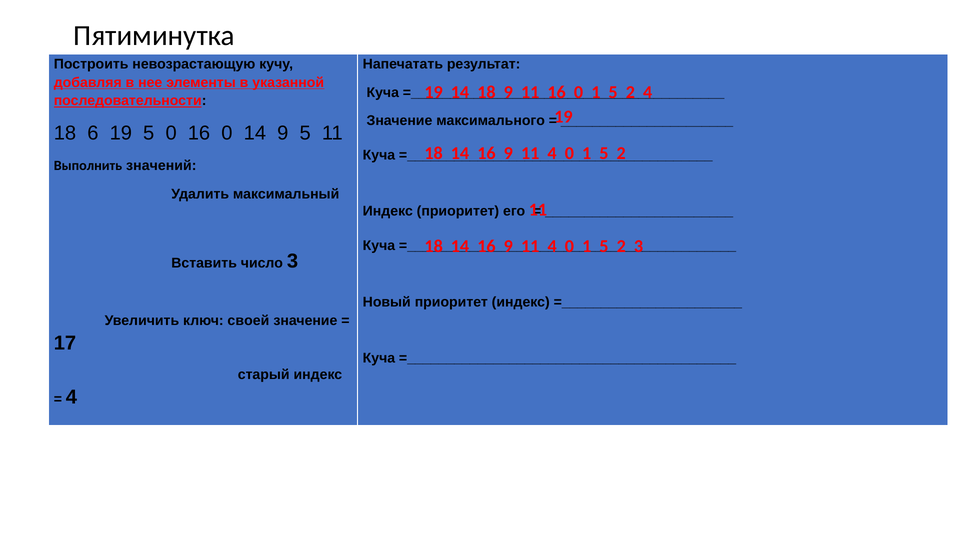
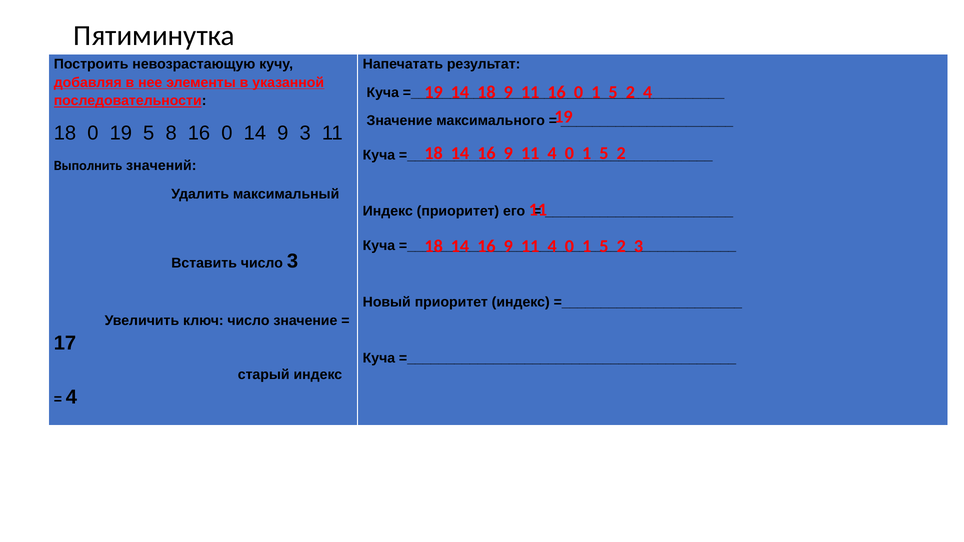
18 6: 6 -> 0 (93, 133)
5 0: 0 -> 8 (171, 133)
9 5: 5 -> 3 (305, 133)
ключ своей: своей -> число (248, 321)
